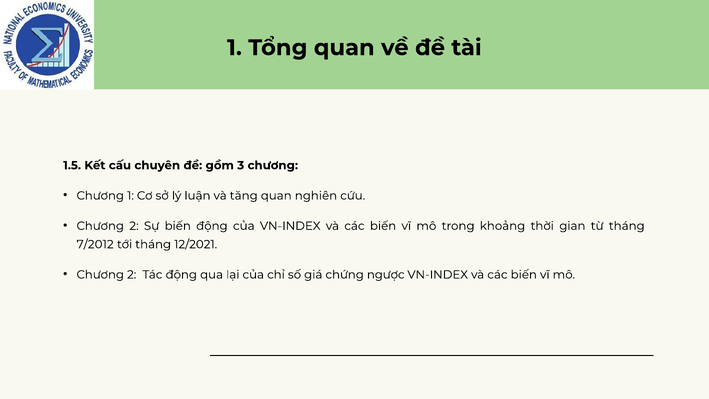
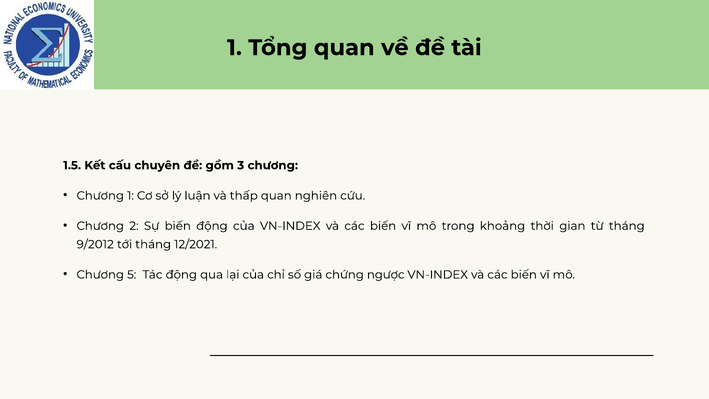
tăng: tăng -> thấp (244, 196)
7/2012: 7/2012 -> 9/2012 (95, 244)
2: 2 -> 5 (132, 275)
